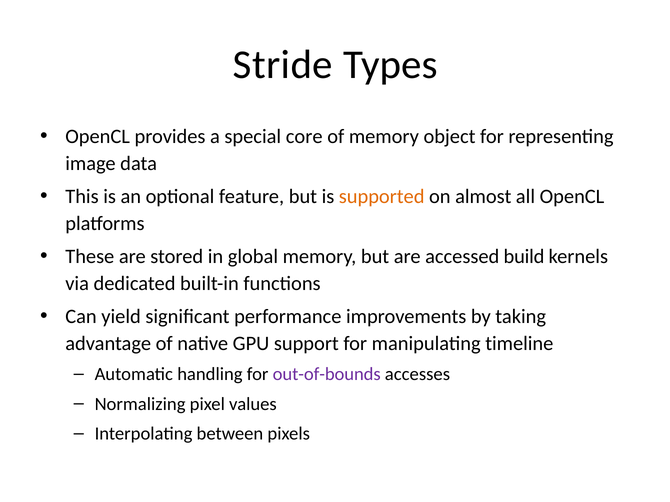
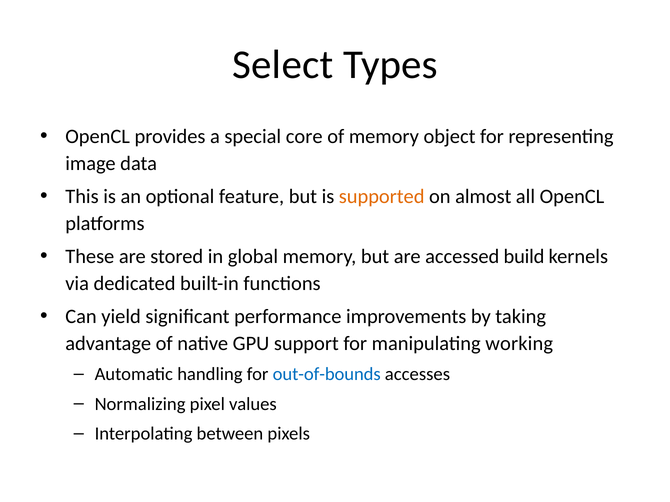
Stride: Stride -> Select (283, 65)
timeline: timeline -> working (519, 344)
out-of-bounds colour: purple -> blue (327, 374)
